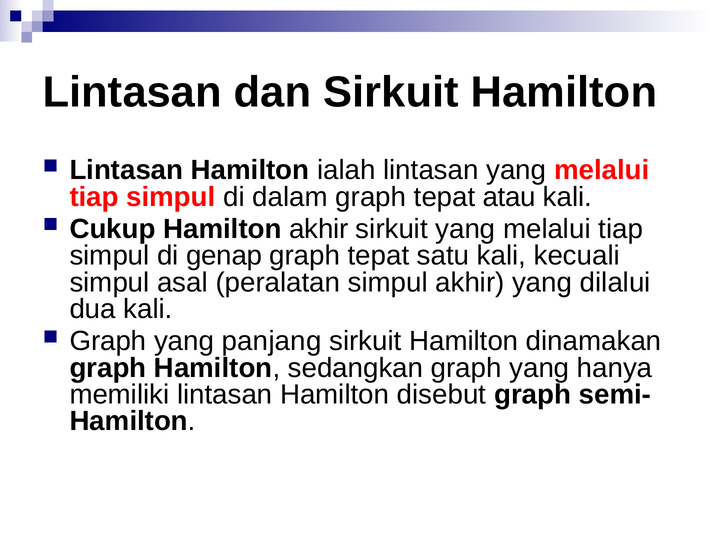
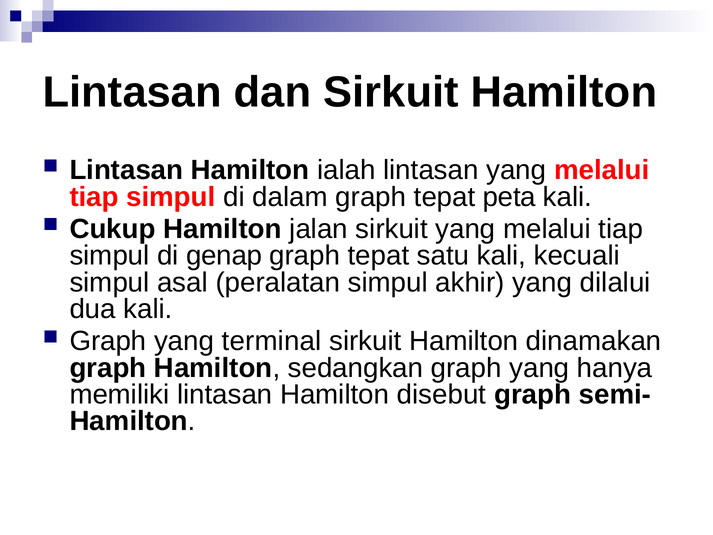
atau: atau -> peta (509, 197)
Hamilton akhir: akhir -> jalan (319, 229)
panjang: panjang -> terminal (272, 341)
